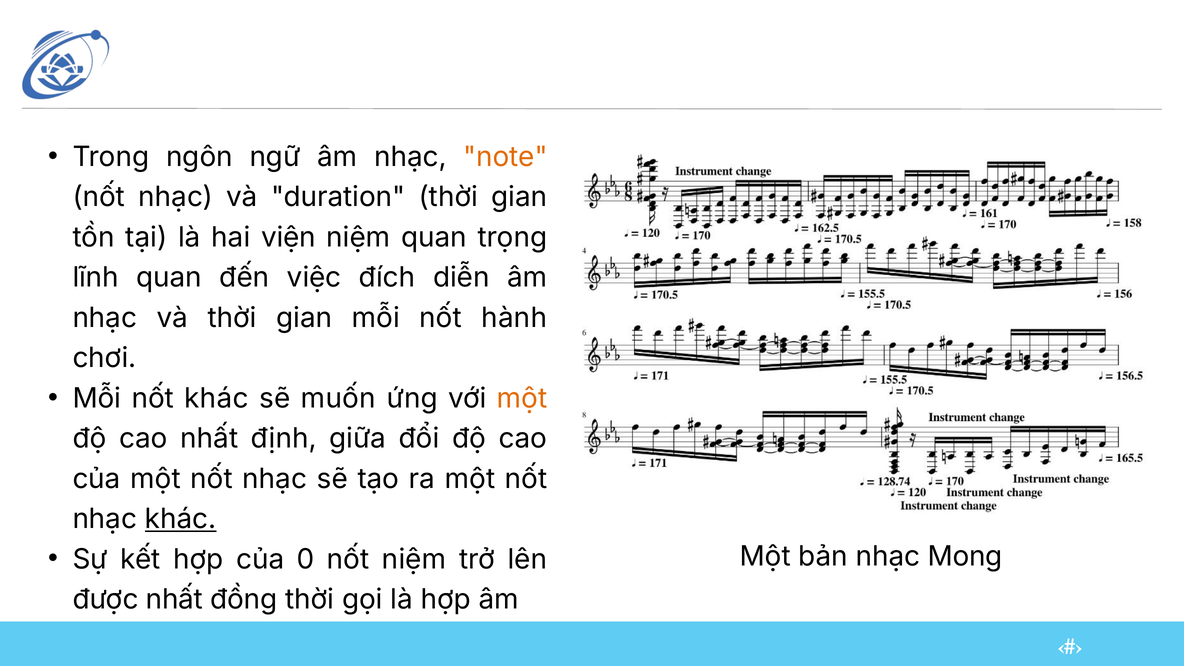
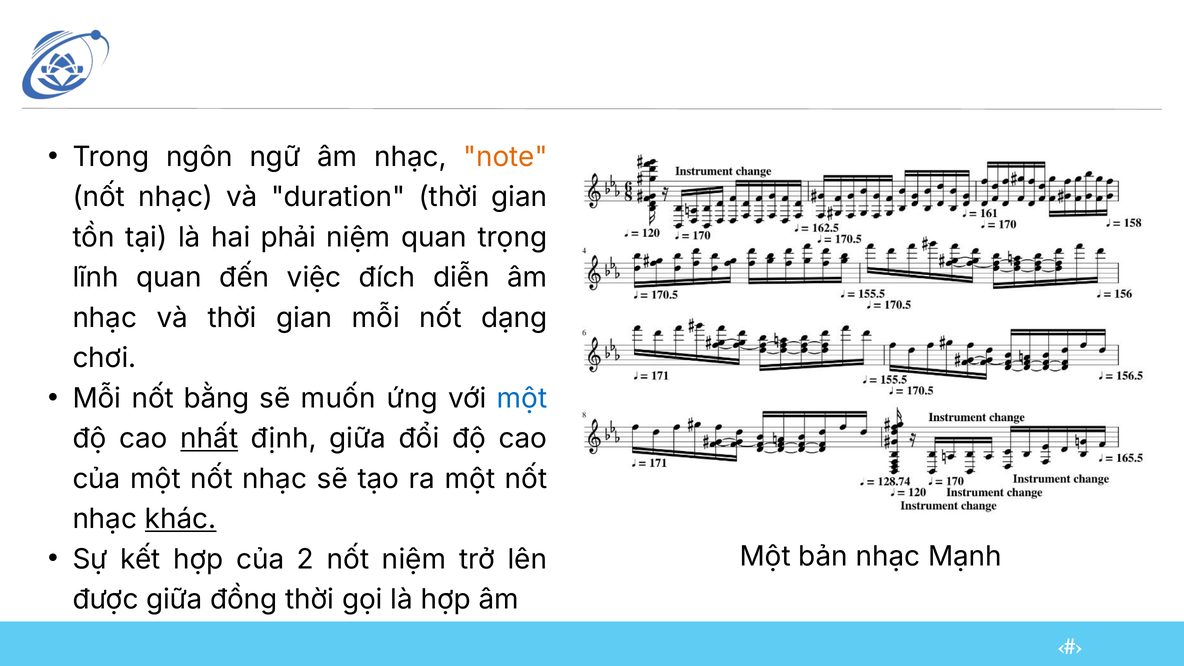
viện: viện -> phải (288, 237)
hành: hành -> dạng (514, 318)
nốt khác: khác -> bằng (217, 398)
một colour: orange -> blue (522, 398)
nhất underline: none -> present (209, 439)
0: 0 -> 2 (305, 559)
Mong: Mong -> Mạnh (965, 556)
được nhất: nhất -> giữa (174, 600)
